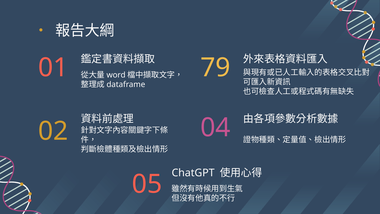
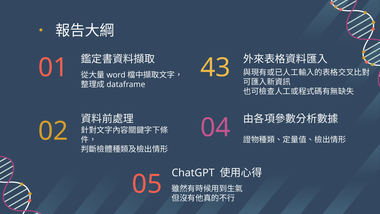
79: 79 -> 43 (216, 68)
